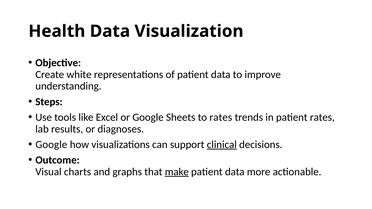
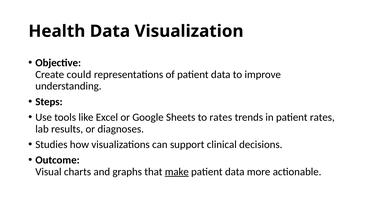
white: white -> could (79, 75)
Google: Google -> Studies (51, 145)
clinical underline: present -> none (222, 145)
